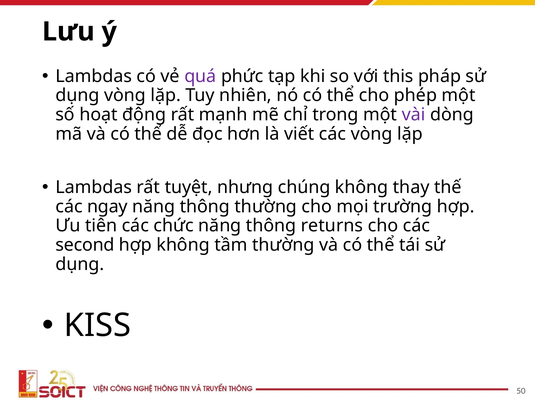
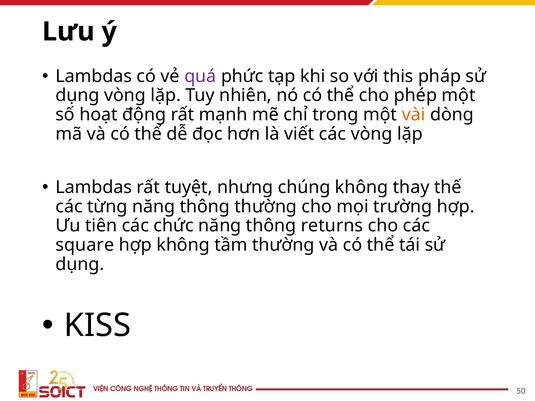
vài colour: purple -> orange (414, 115)
ngay: ngay -> từng (107, 207)
second: second -> square (85, 245)
